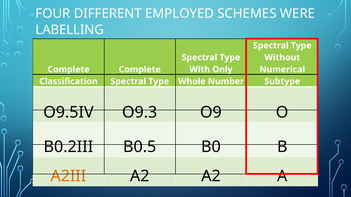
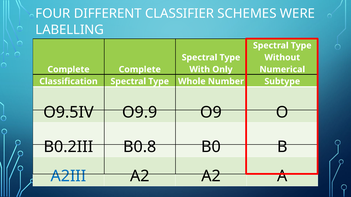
EMPLOYED: EMPLOYED -> CLASSIFIER (180, 14)
O9.3: O9.3 -> O9.9 (140, 113)
B0.5: B0.5 -> B0.8 (140, 147)
A2III colour: orange -> blue (68, 176)
